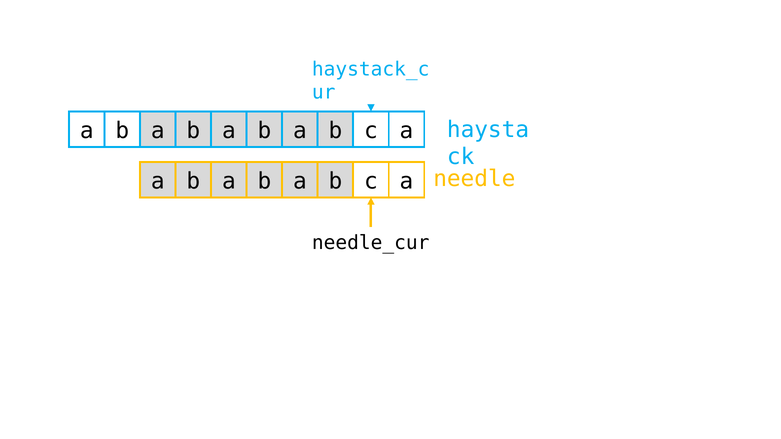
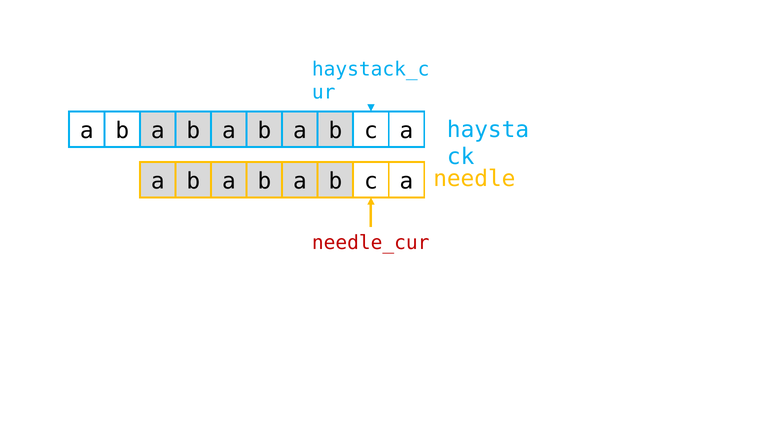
needle_cur colour: black -> red (371, 243)
